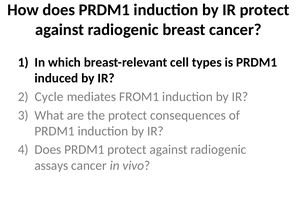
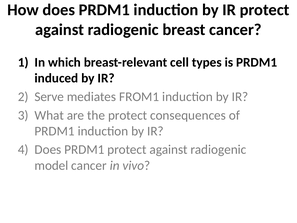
Cycle: Cycle -> Serve (49, 97)
assays: assays -> model (51, 165)
